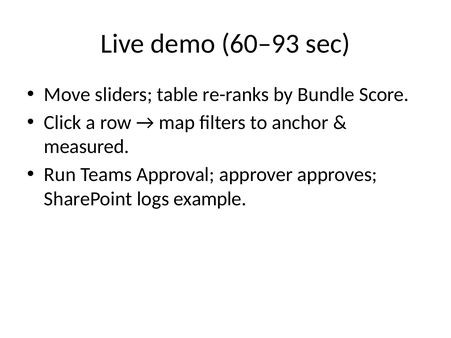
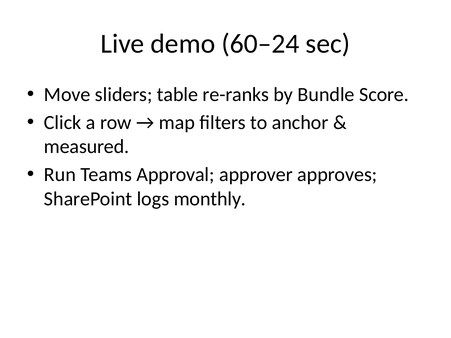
60–93: 60–93 -> 60–24 (260, 44)
example: example -> monthly (210, 199)
